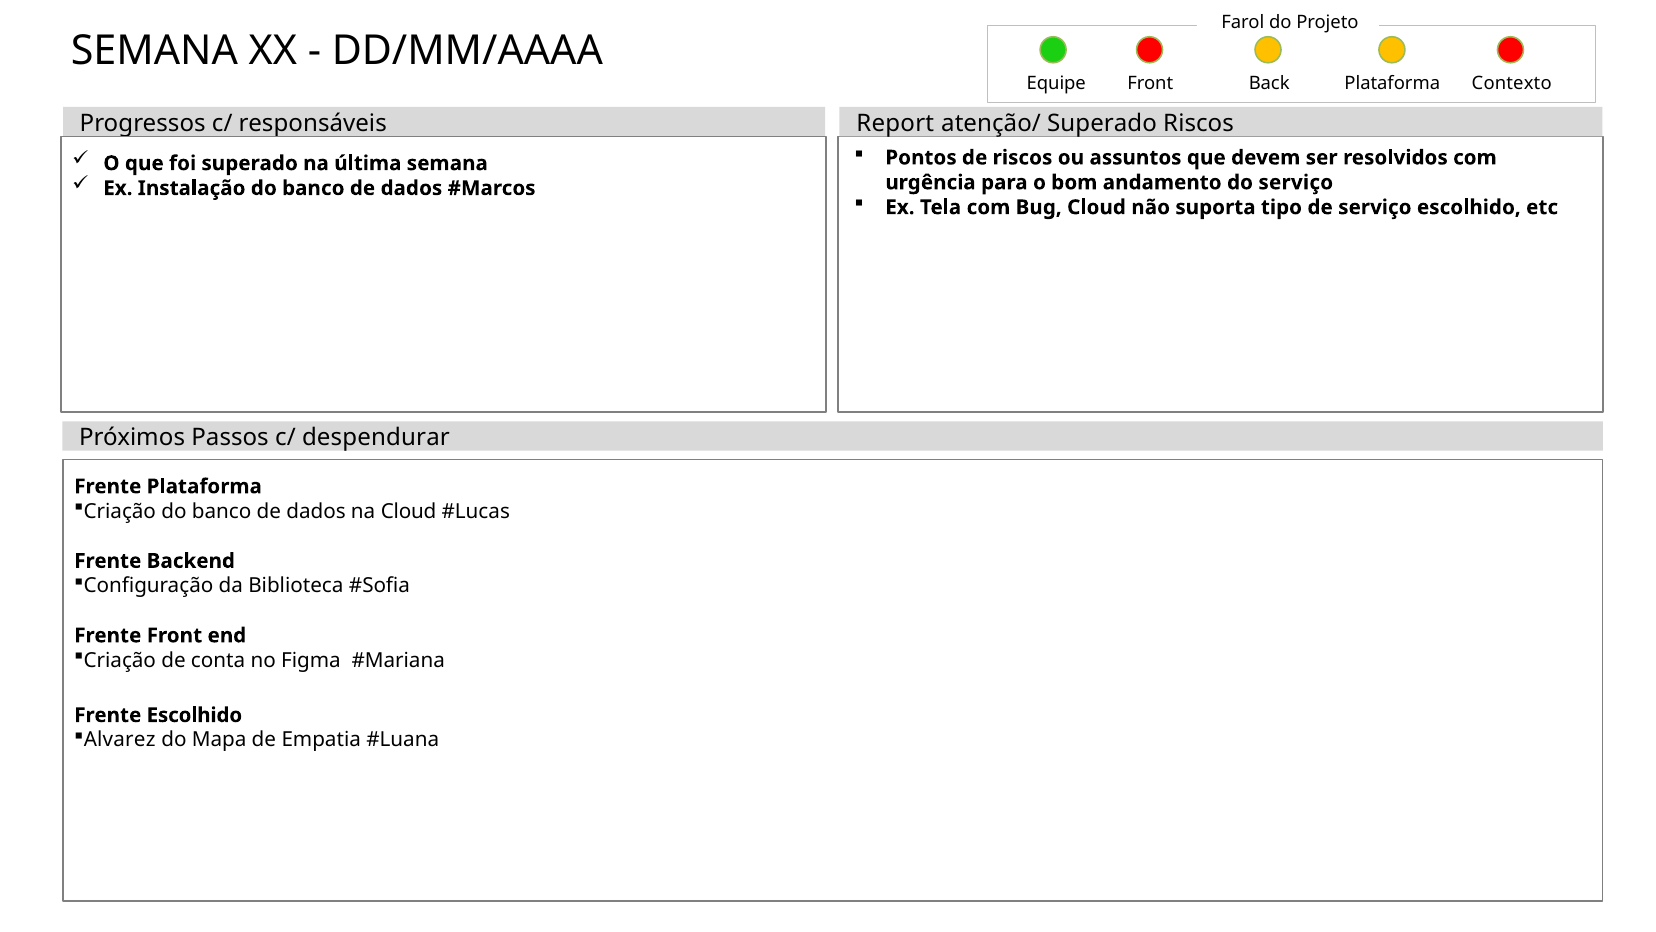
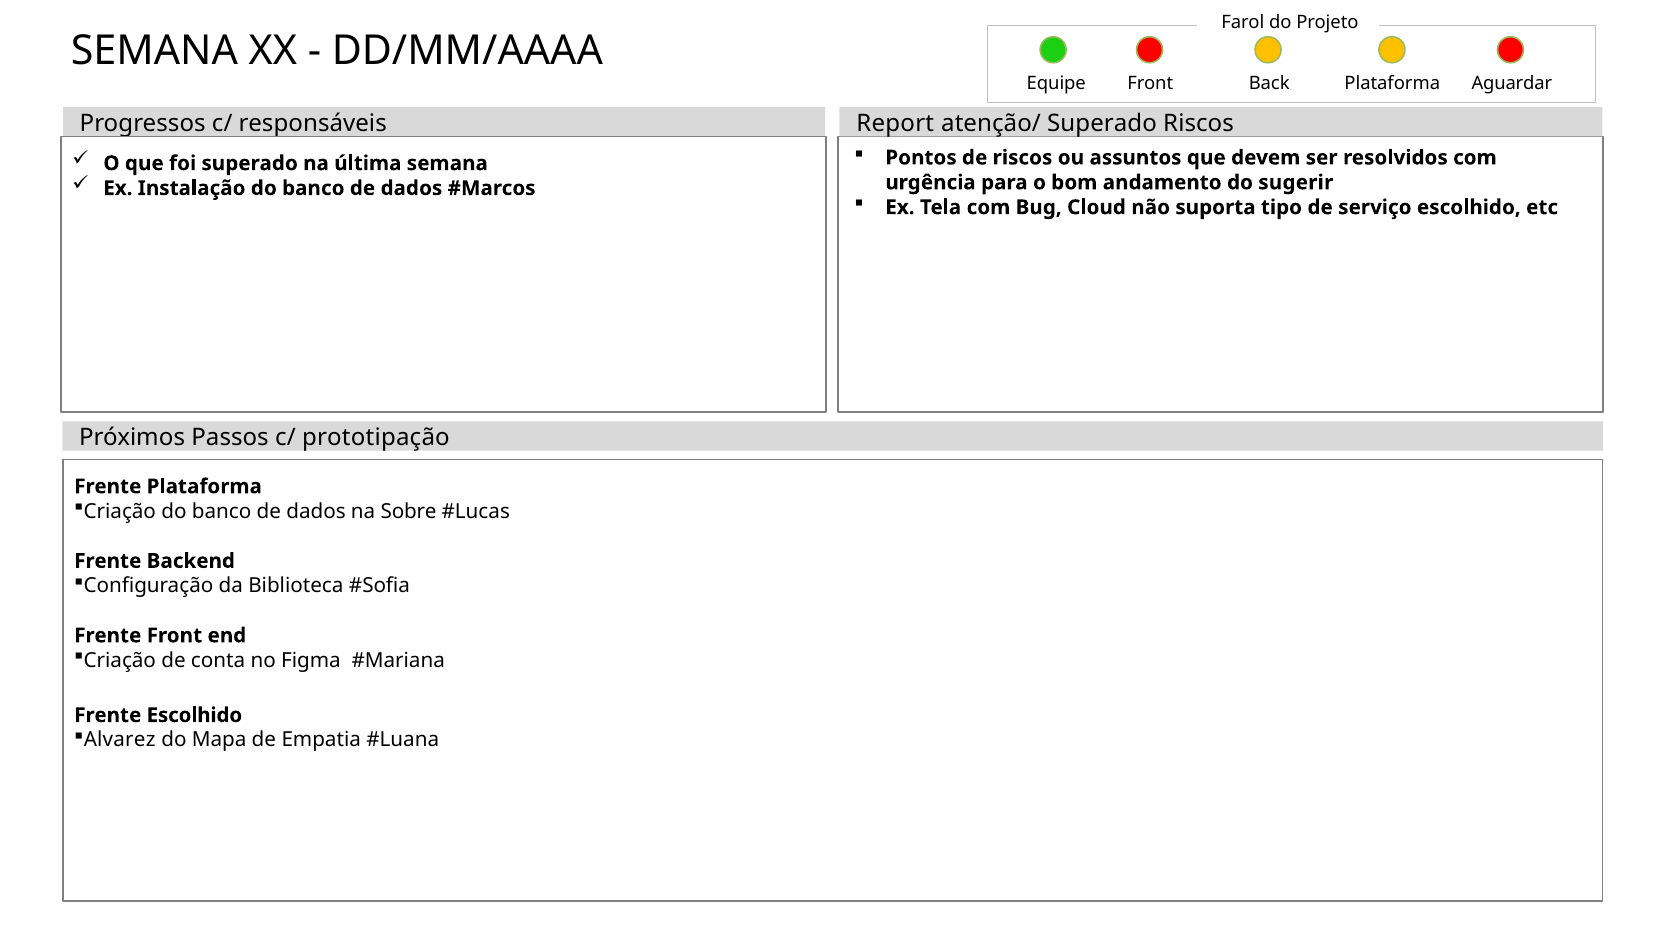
Contexto: Contexto -> Aguardar (1512, 83)
do serviço: serviço -> sugerir (1296, 182)
despendurar: despendurar -> prototipação (376, 438)
na Cloud: Cloud -> Sobre (409, 511)
